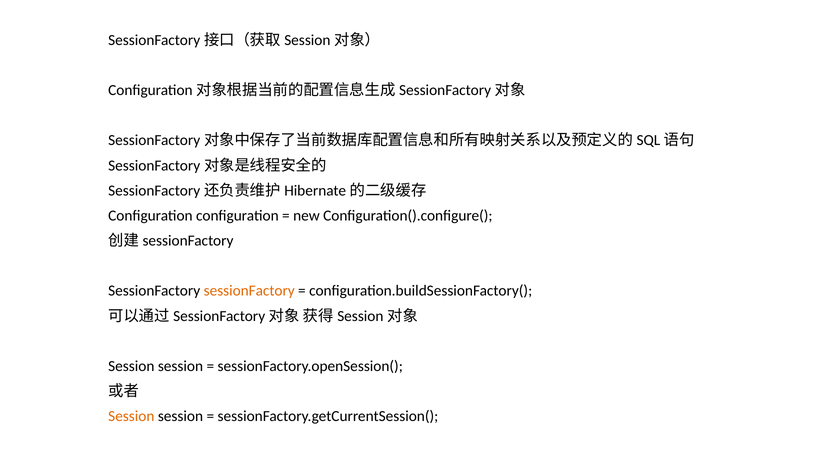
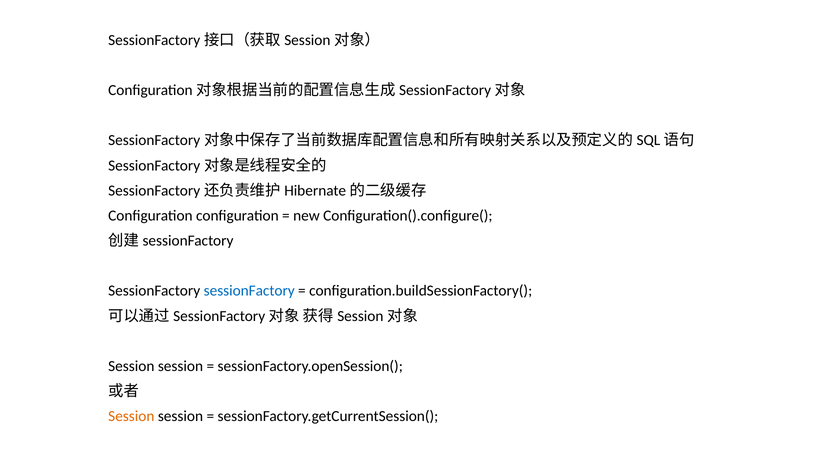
sessionFactory colour: orange -> blue (249, 291)
